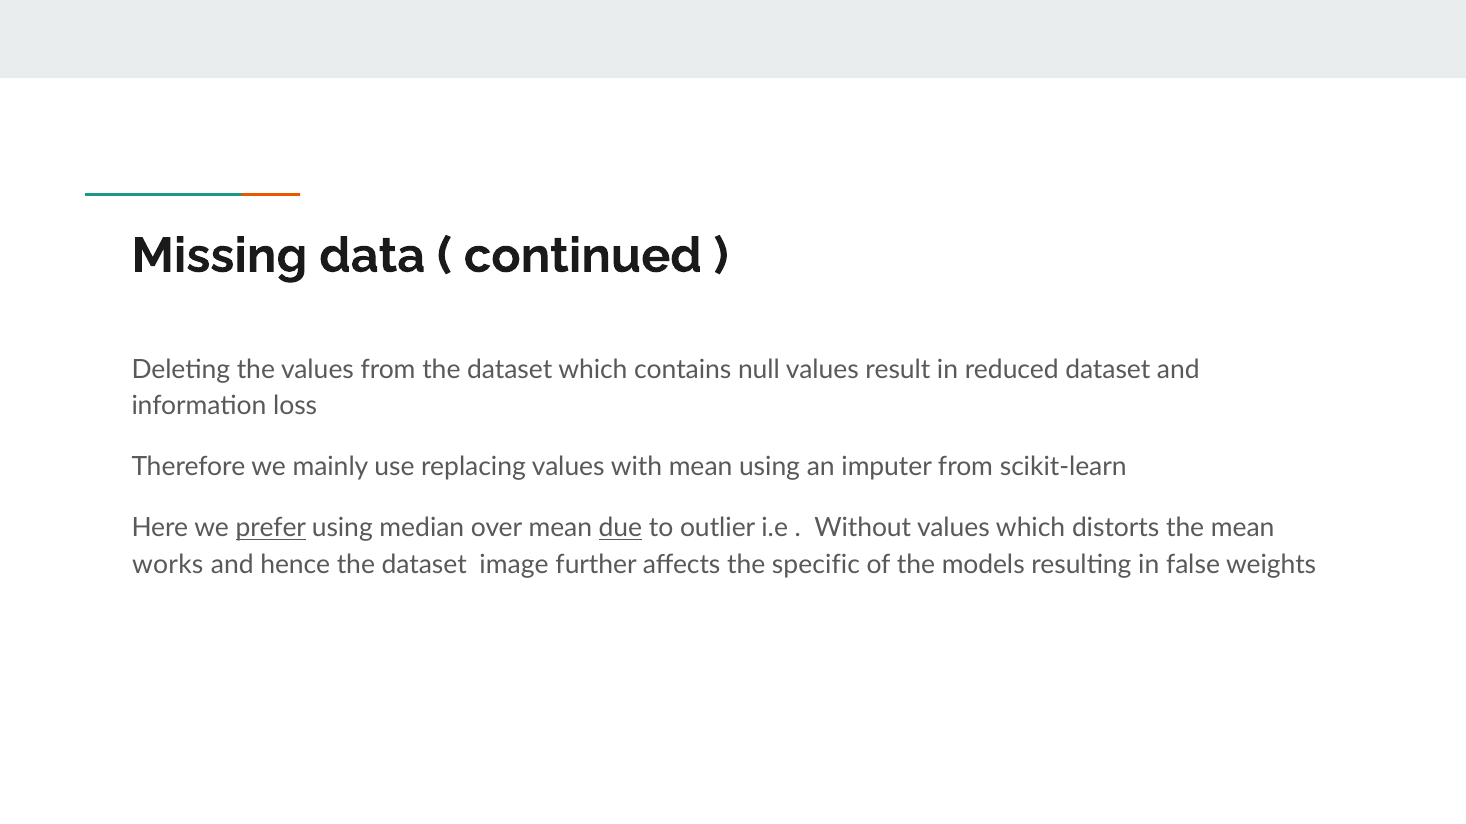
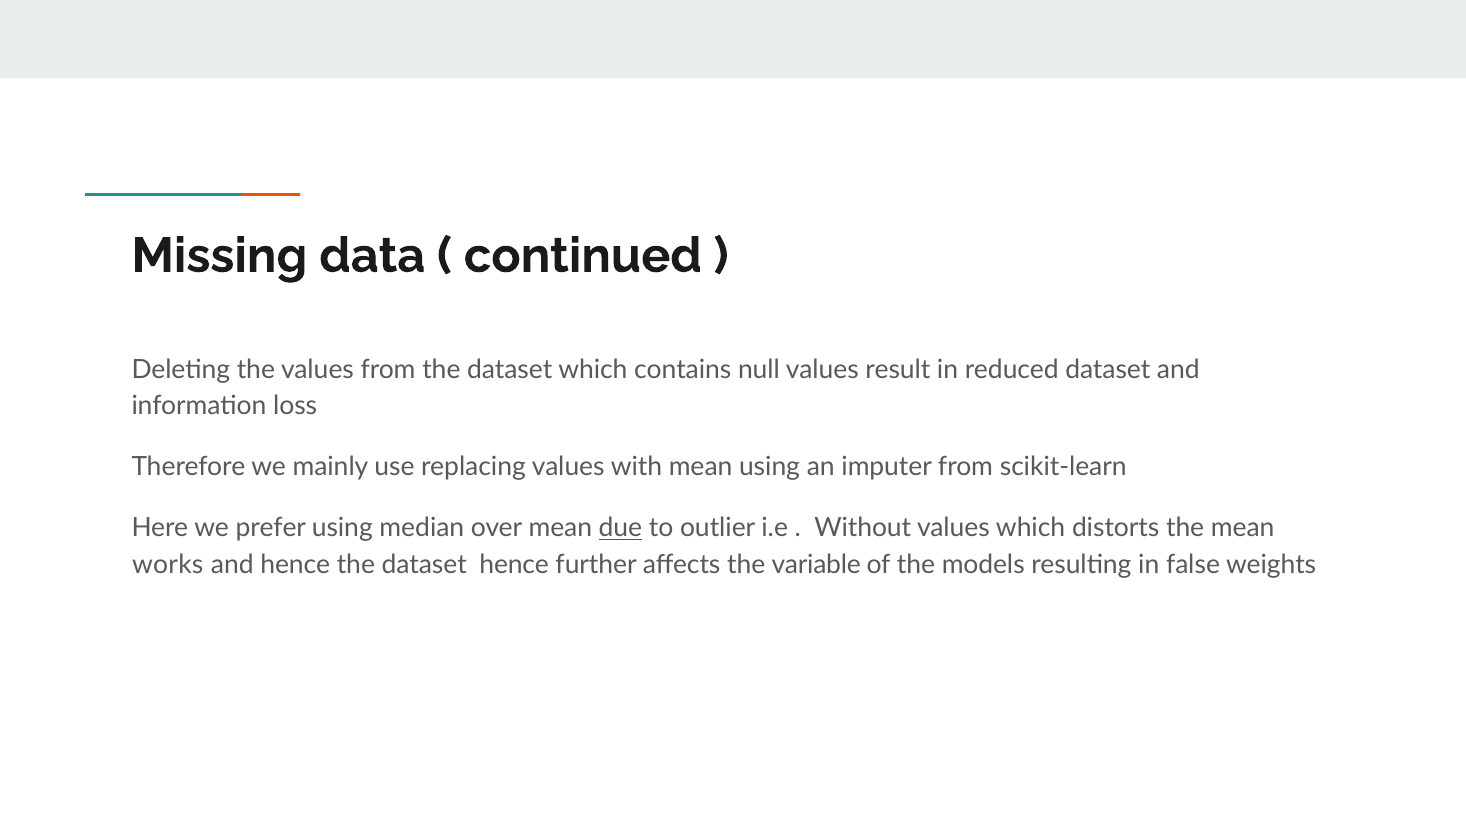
prefer underline: present -> none (271, 528)
dataset image: image -> hence (514, 565)
specific: specific -> variable (816, 565)
